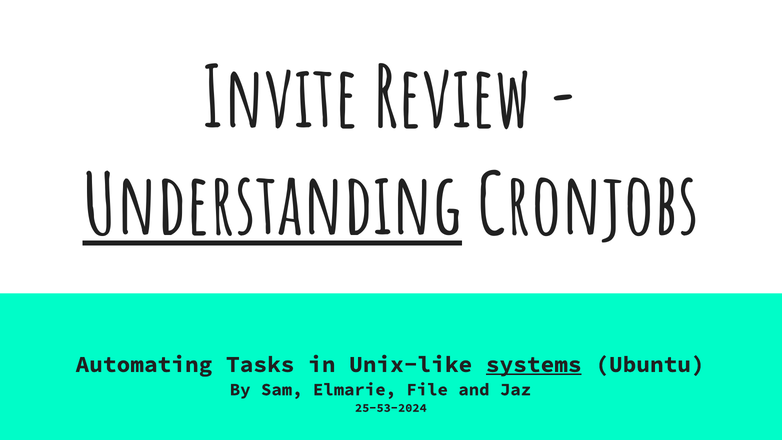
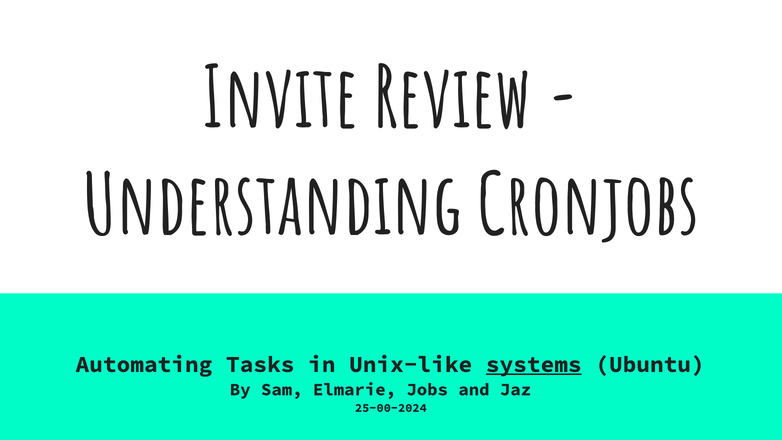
Understanding underline: present -> none (272, 207)
File: File -> Jobs (427, 389)
25-53-2024: 25-53-2024 -> 25-00-2024 (391, 408)
